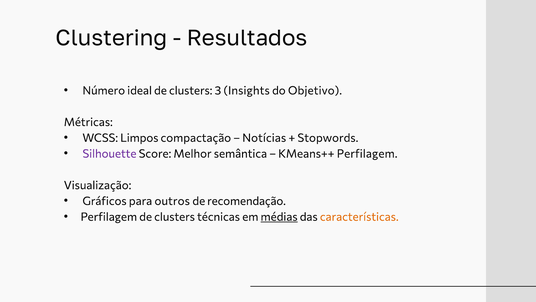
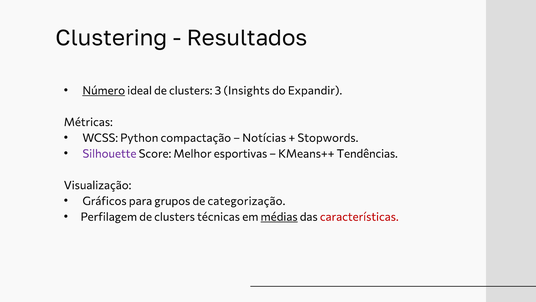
Número underline: none -> present (104, 90)
Objetivo: Objetivo -> Expandir (315, 90)
Limpos: Limpos -> Python (139, 138)
semântica: semântica -> esportivas (240, 154)
KMeans++ Perfilagem: Perfilagem -> Tendências (367, 154)
outros: outros -> grupos (172, 201)
recomendação: recomendação -> categorização (246, 201)
características colour: orange -> red (359, 217)
